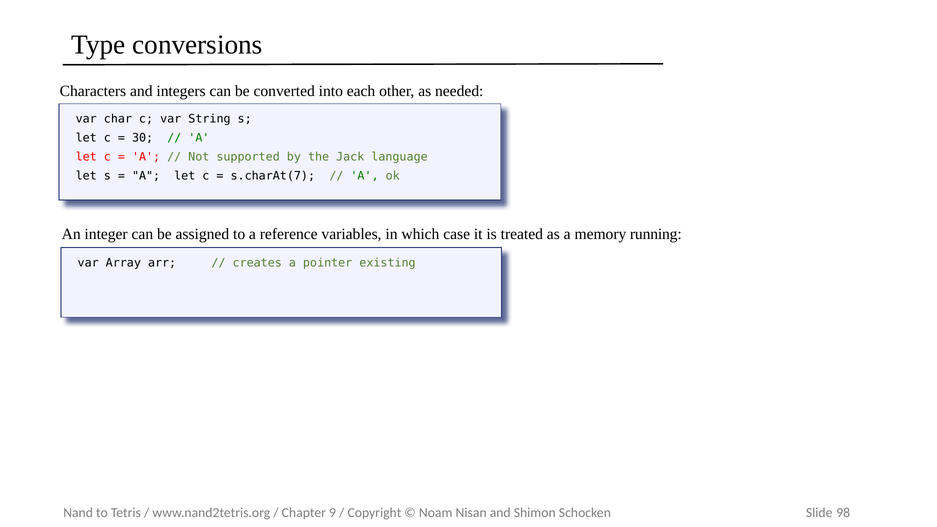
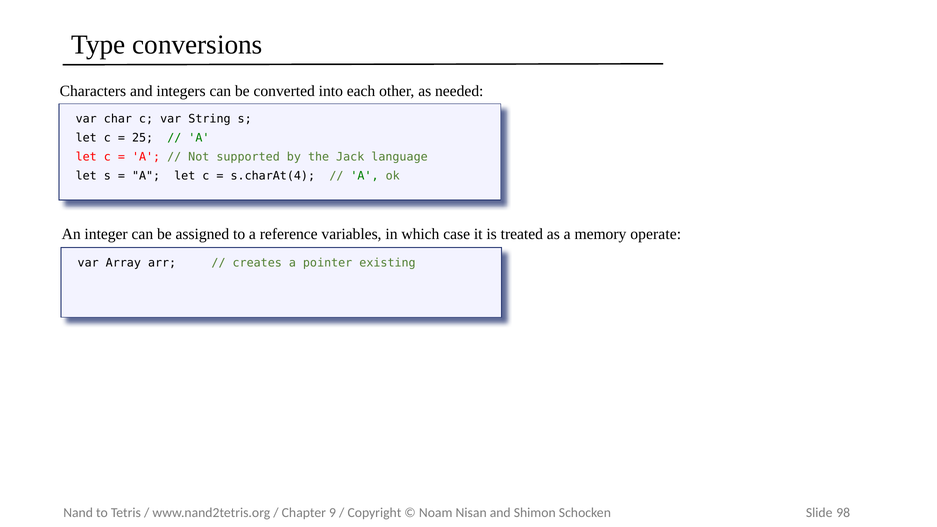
30: 30 -> 25 (143, 138)
s.charAt(7: s.charAt(7 -> s.charAt(4 (273, 176)
running: running -> operate (656, 234)
